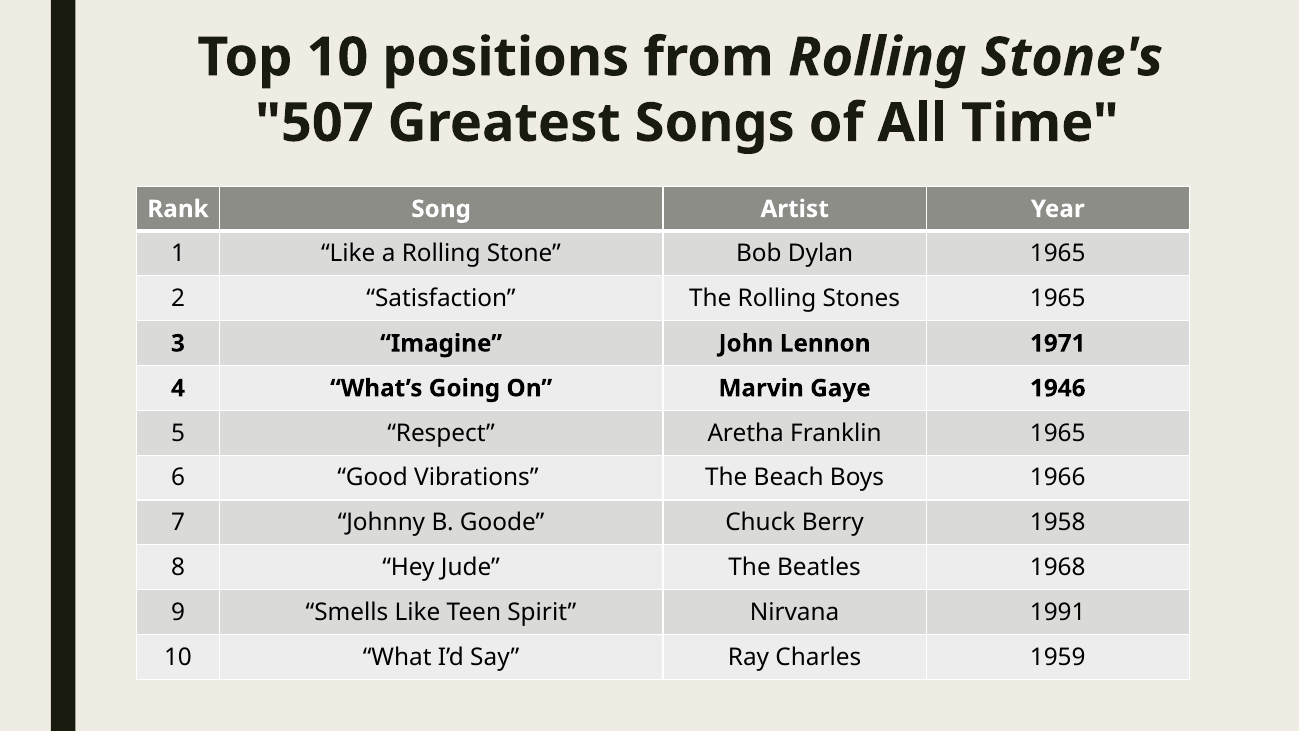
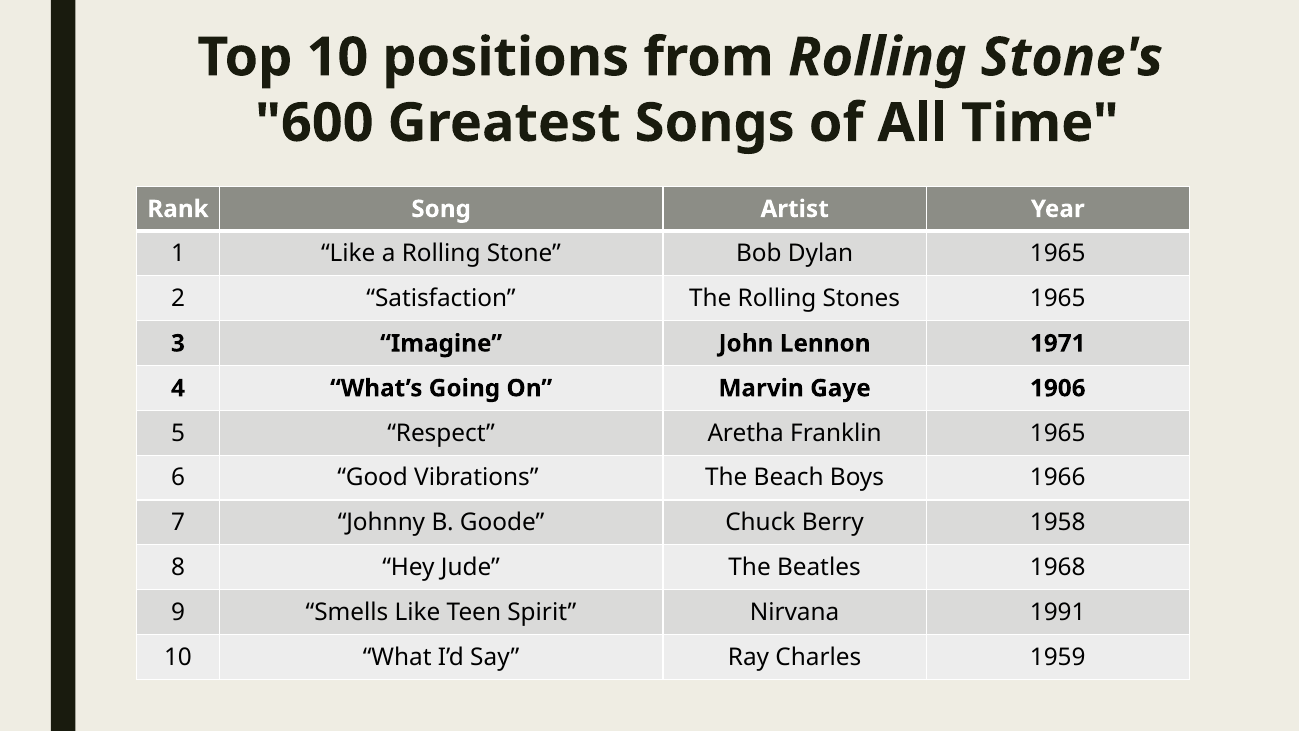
507: 507 -> 600 (314, 123)
1946: 1946 -> 1906 (1058, 388)
